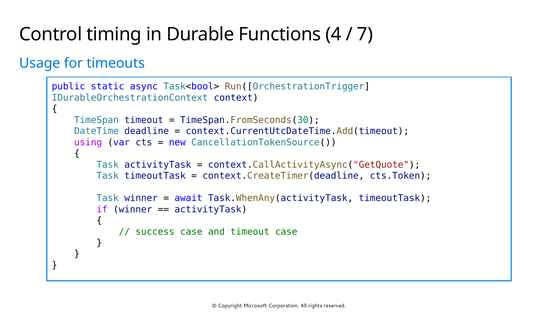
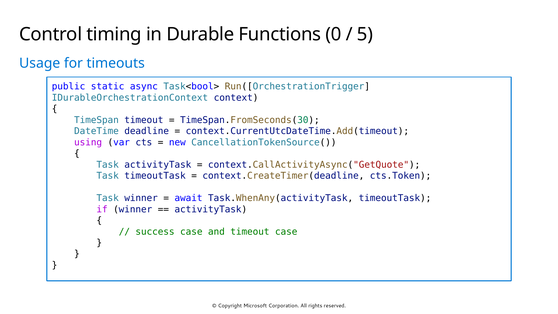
4: 4 -> 0 (334, 34)
7: 7 -> 5 (365, 34)
